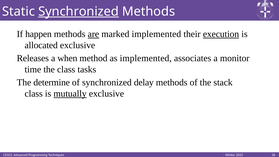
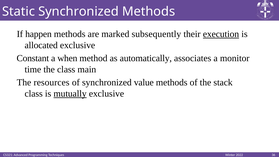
Synchronized underline: present -> none (79, 11)
are underline: present -> none (93, 34)
marked implemented: implemented -> subsequently (156, 34)
Releases: Releases -> Constant (33, 58)
as implemented: implemented -> automatically (146, 58)
tasks: tasks -> main (87, 69)
determine: determine -> resources (52, 82)
delay: delay -> value (144, 82)
